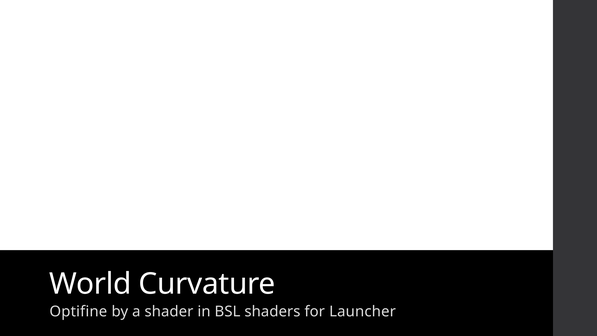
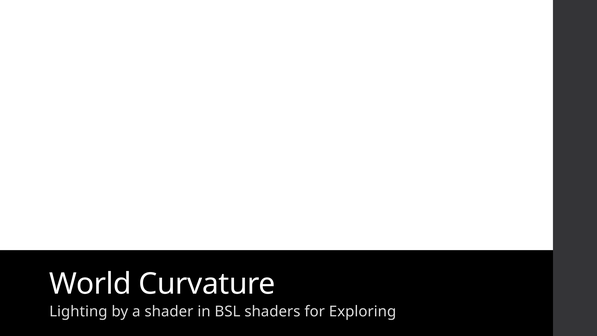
Optifine: Optifine -> Lighting (78, 311)
Launcher: Launcher -> Exploring (363, 311)
